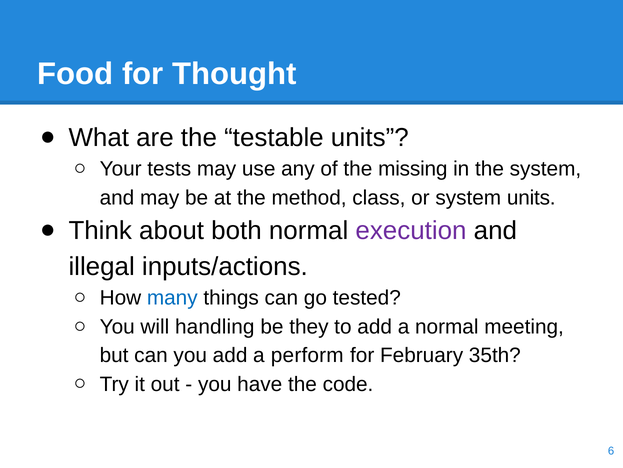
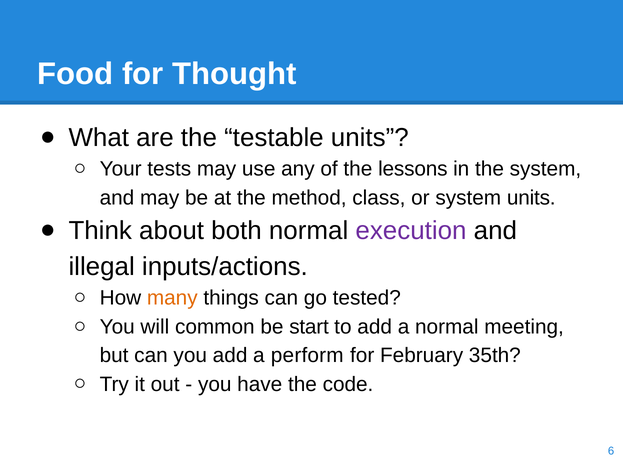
missing: missing -> lessons (413, 169)
many colour: blue -> orange (172, 298)
handling: handling -> common (215, 326)
they: they -> start (309, 326)
